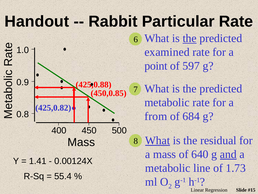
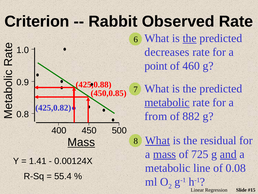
Handout: Handout -> Criterion (37, 22)
Particular: Particular -> Observed (178, 22)
examined: examined -> decreases (167, 52)
597: 597 -> 460 (191, 66)
metabolic underline: none -> present (167, 102)
684: 684 -> 882 (191, 116)
Mass underline: none -> present (81, 142)
mass underline: none -> present (165, 154)
640: 640 -> 725 (200, 154)
1.73: 1.73 -> 0.08 (236, 168)
